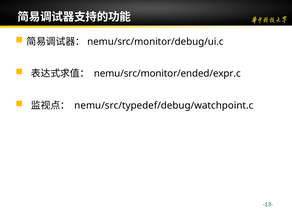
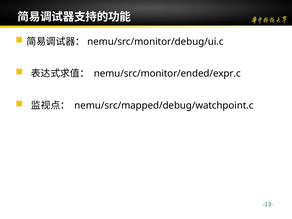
nemu/src/typedef/debug/watchpoint.c: nemu/src/typedef/debug/watchpoint.c -> nemu/src/mapped/debug/watchpoint.c (164, 105)
